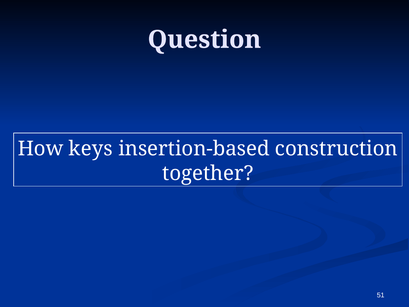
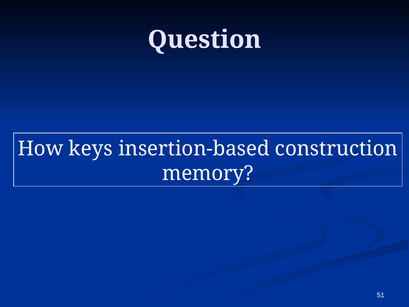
together: together -> memory (208, 173)
